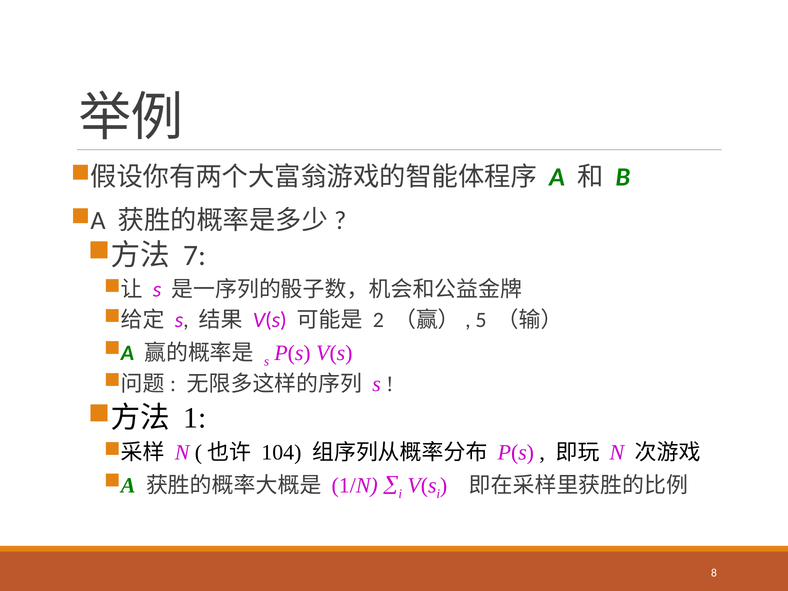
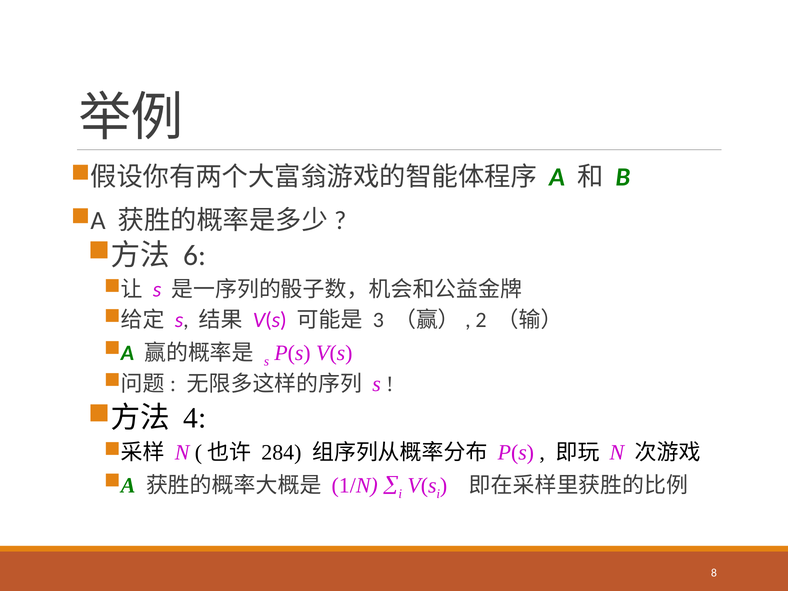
7: 7 -> 6 (195, 255)
2: 2 -> 3 (378, 320)
5: 5 -> 2 (481, 320)
1: 1 -> 4 (195, 418)
104: 104 -> 284 (281, 453)
